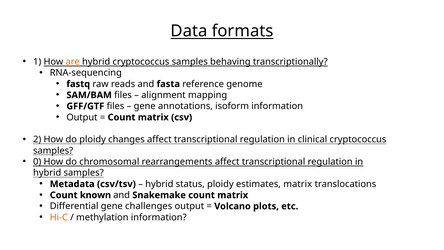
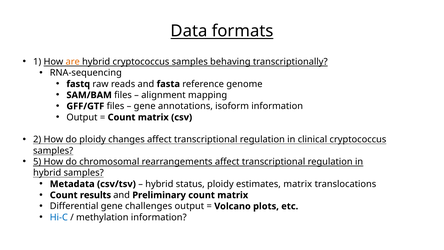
0: 0 -> 5 (37, 162)
known: known -> results (95, 195)
Snakemake: Snakemake -> Preliminary (159, 195)
Hi-C colour: orange -> blue (59, 217)
